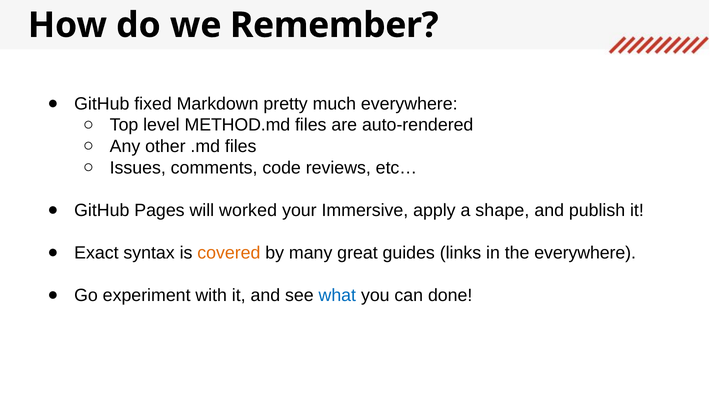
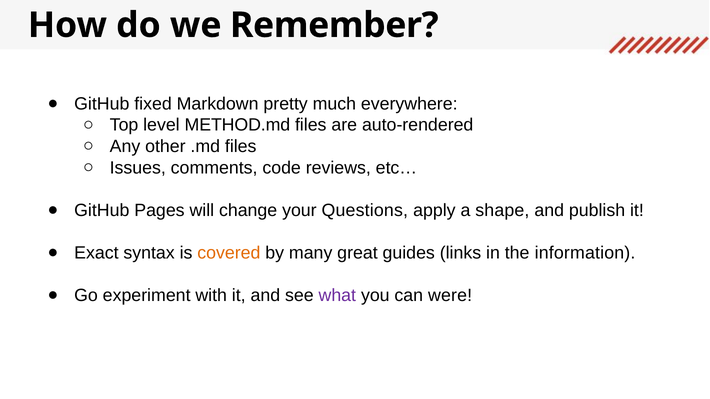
worked: worked -> change (248, 210)
Immersive: Immersive -> Questions (365, 210)
the everywhere: everywhere -> information (585, 253)
what colour: blue -> purple (337, 296)
done: done -> were (450, 296)
